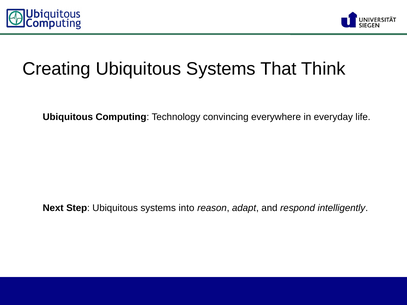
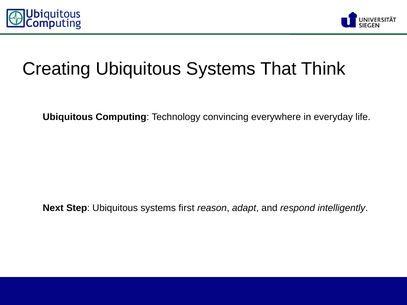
into: into -> first (186, 208)
